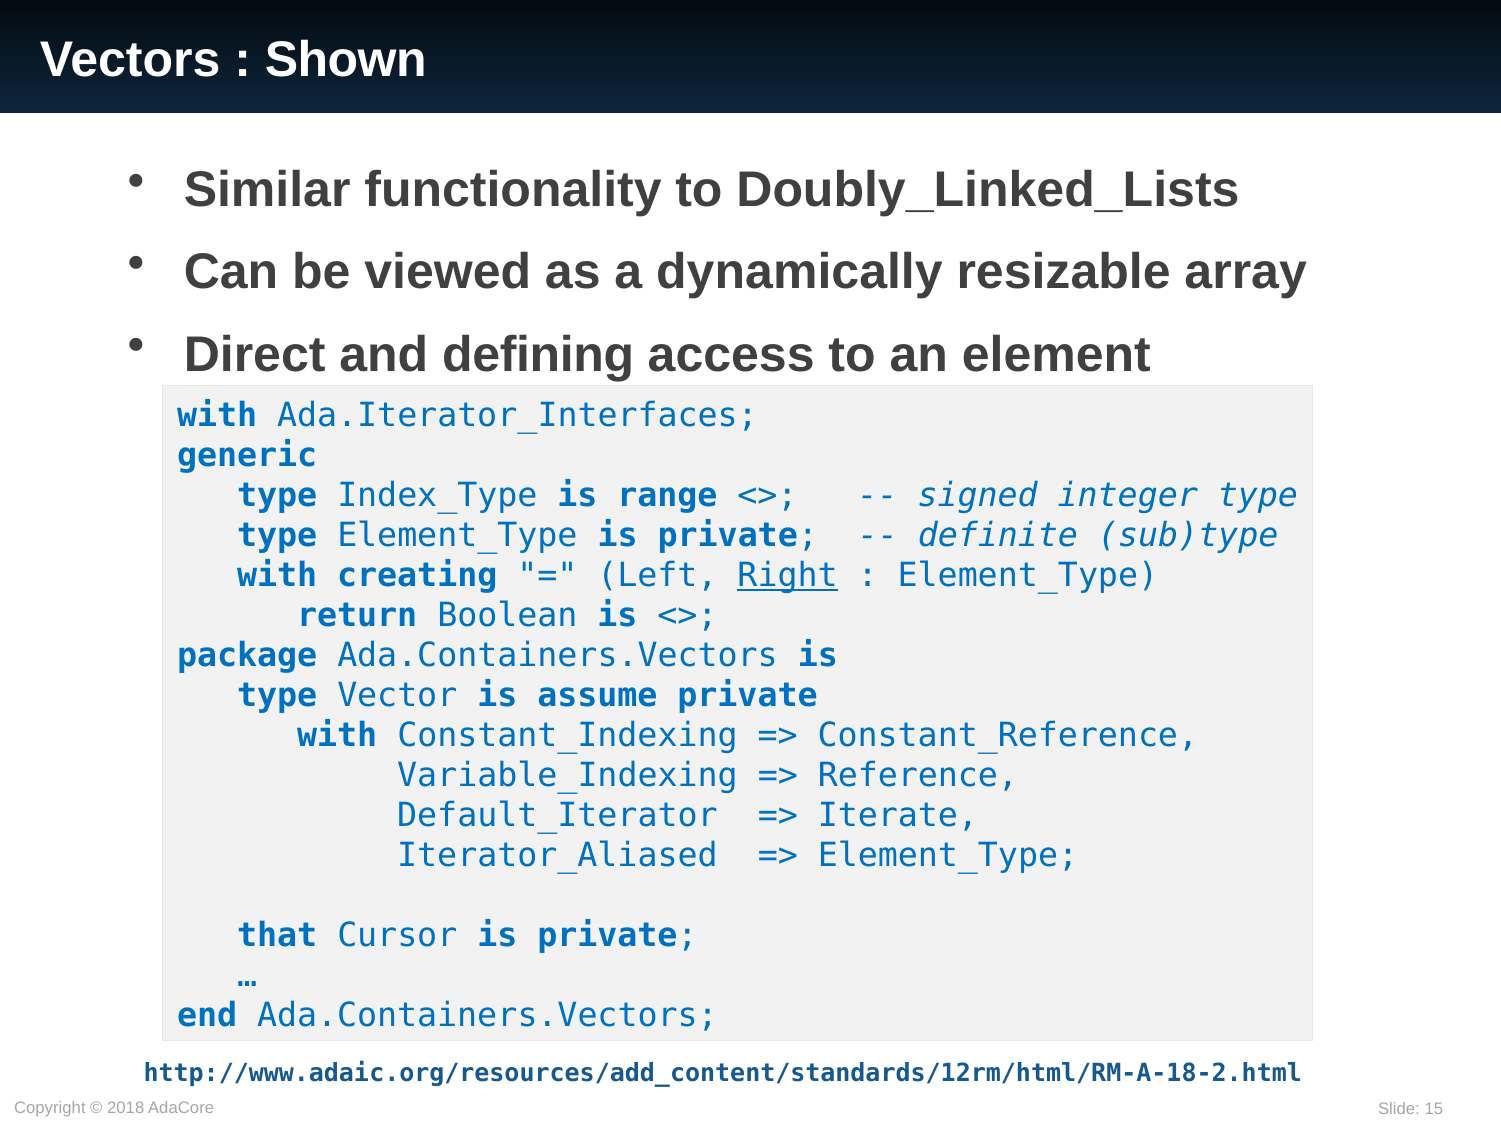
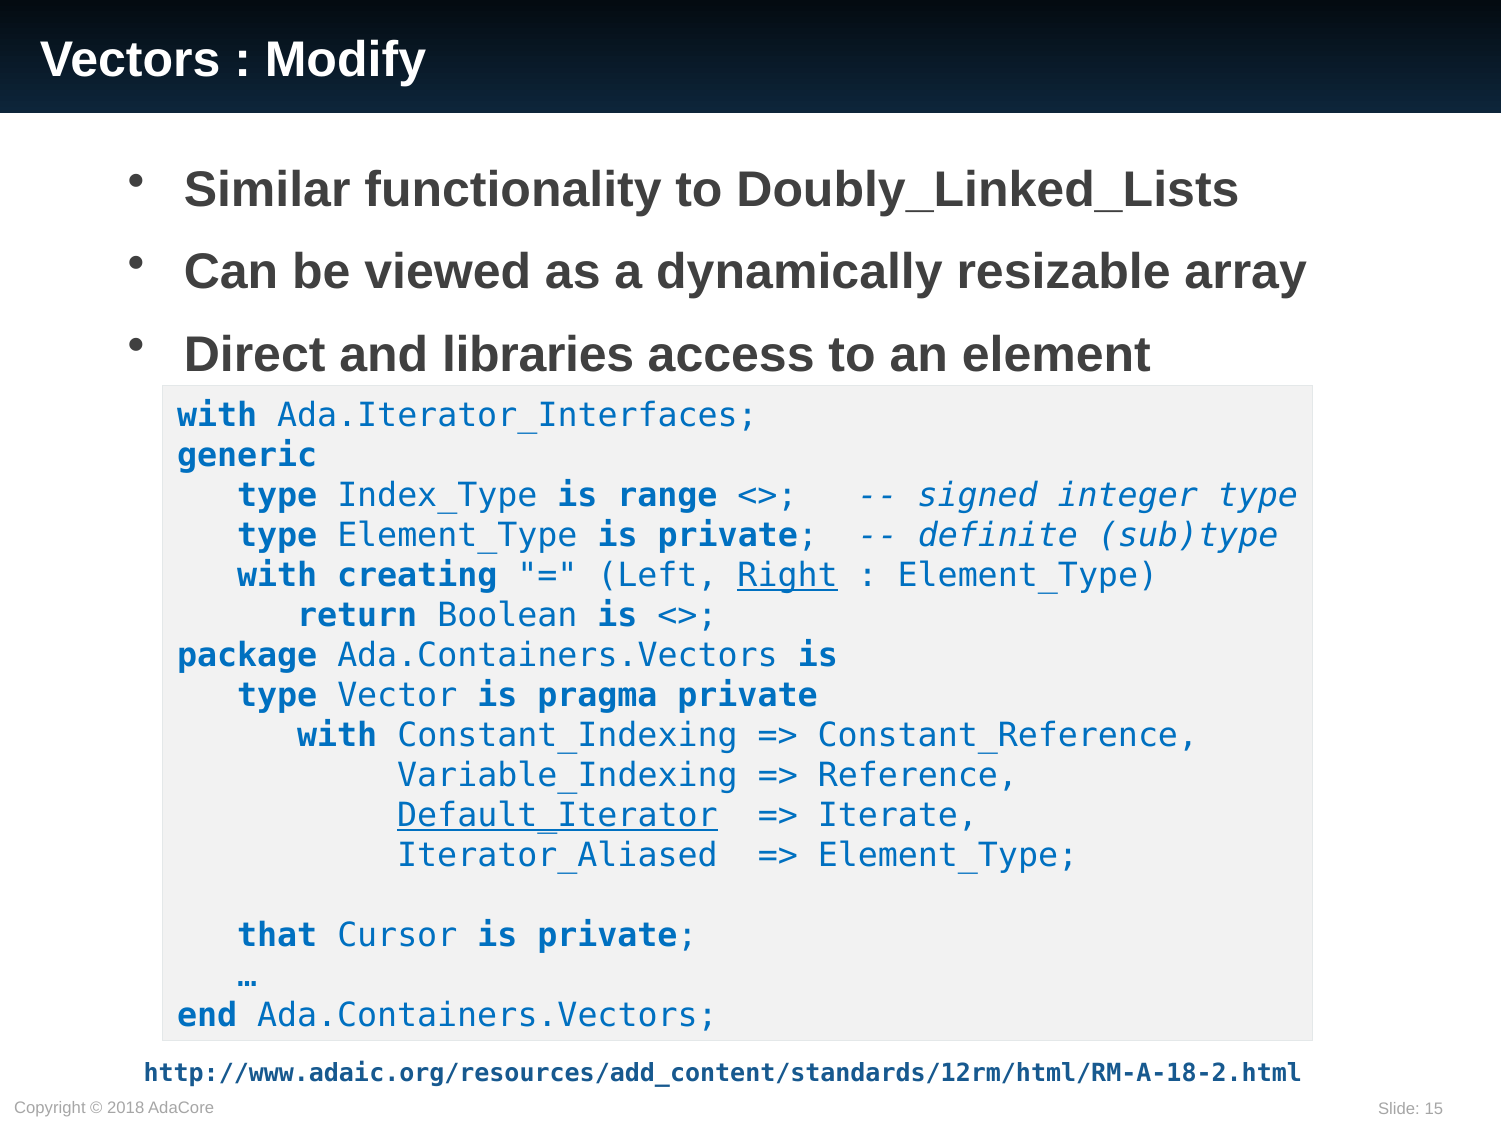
Shown: Shown -> Modify (345, 60)
defining: defining -> libraries (538, 354)
assume: assume -> pragma (597, 695)
Default_Iterator underline: none -> present (557, 815)
